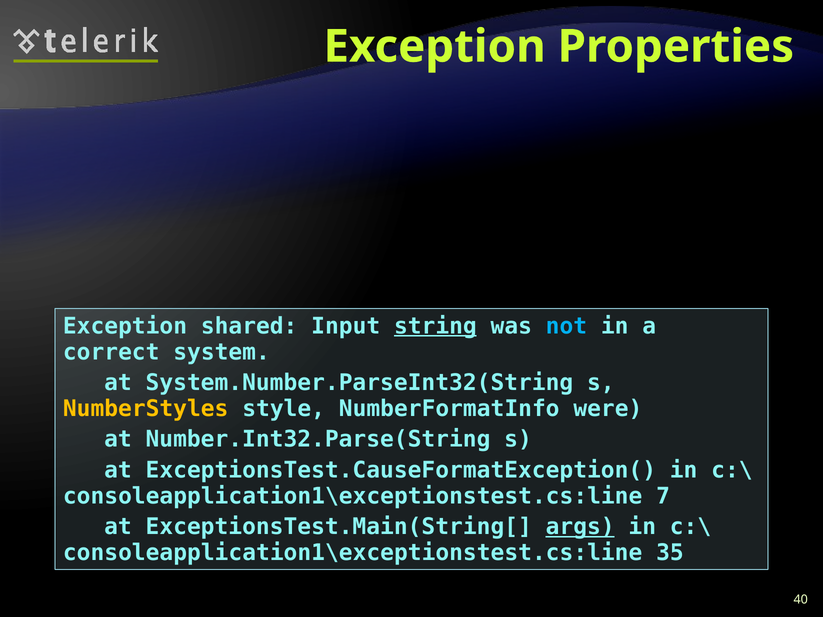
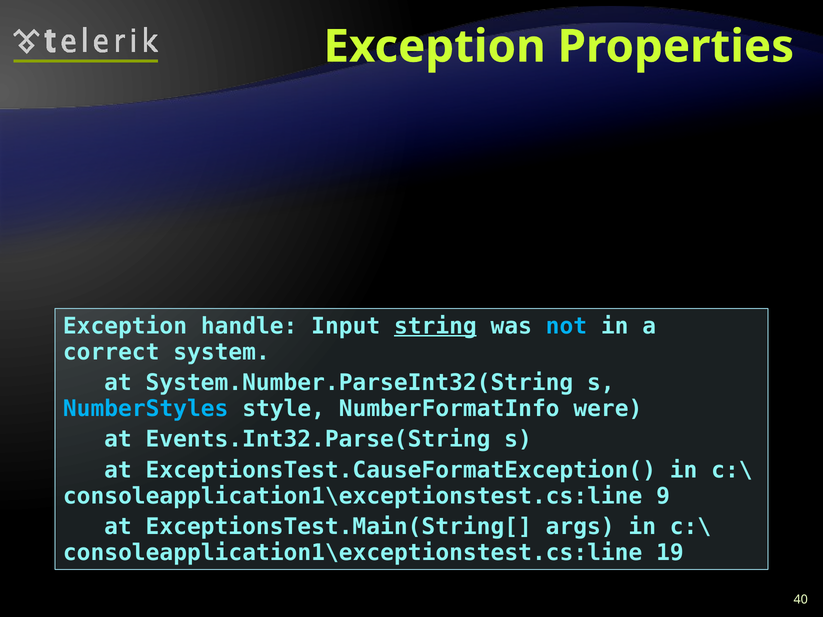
shared: shared -> handle (249, 326)
NumberStyles colour: yellow -> light blue (146, 409)
Number.Int32.Parse(String: Number.Int32.Parse(String -> Events.Int32.Parse(String (318, 440)
7: 7 -> 9 (663, 496)
args underline: present -> none (580, 527)
35: 35 -> 19 (670, 553)
